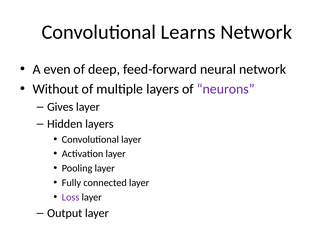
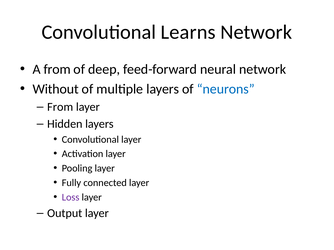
A even: even -> from (57, 69)
neurons colour: purple -> blue (226, 89)
Gives: Gives -> From (60, 107)
